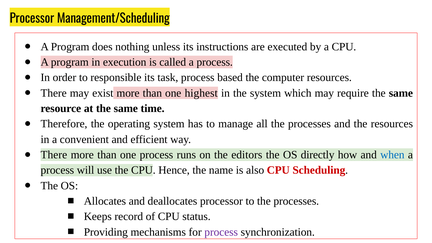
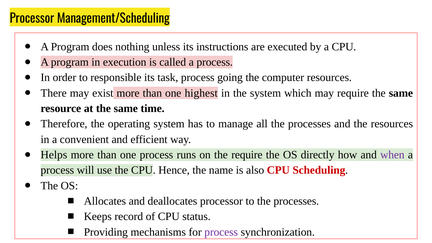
based: based -> going (230, 78)
There: There -> Helps (54, 155)
the editors: editors -> require (247, 155)
when colour: blue -> purple (392, 155)
